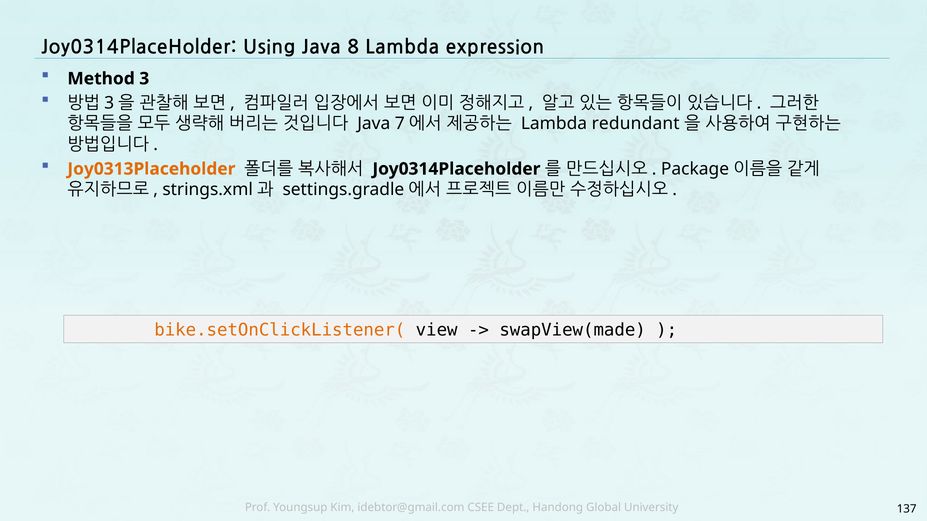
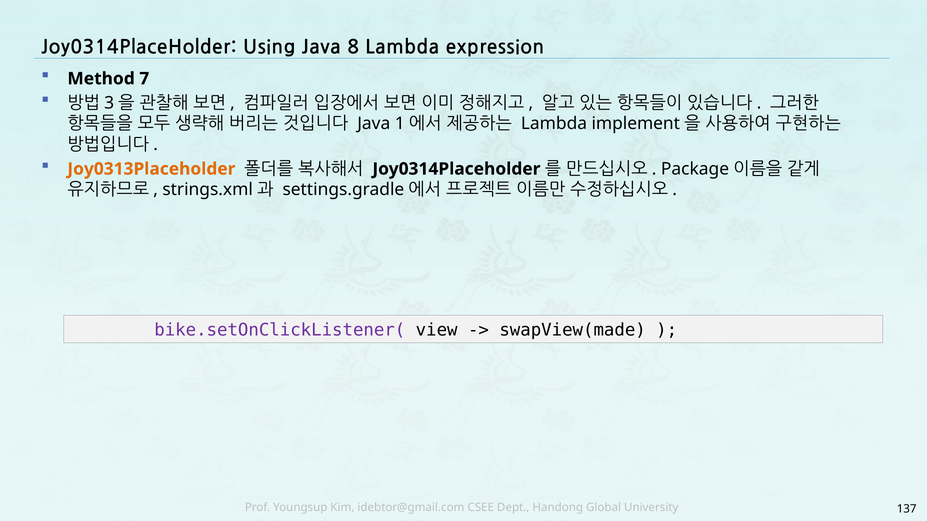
Method 3: 3 -> 7 (144, 79)
7: 7 -> 1 (400, 124)
redundant: redundant -> implement (636, 124)
bike.setOnClickListener( colour: orange -> purple (280, 330)
